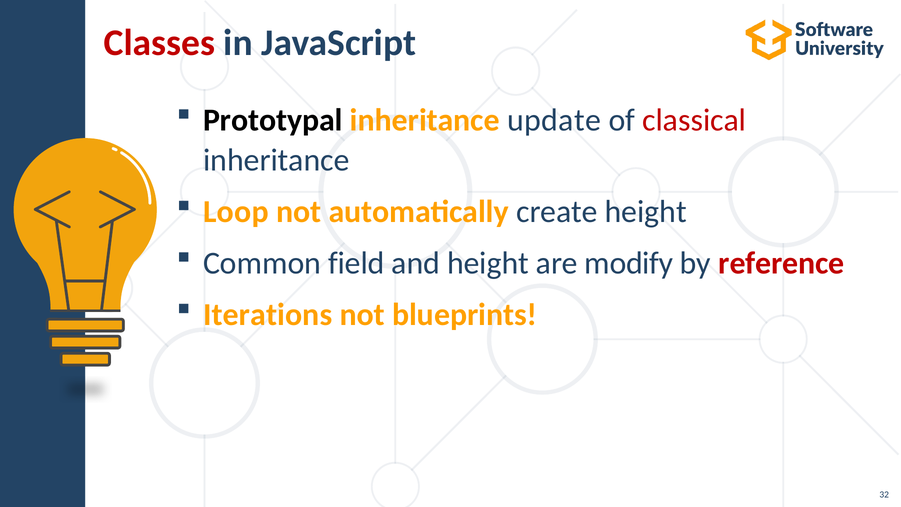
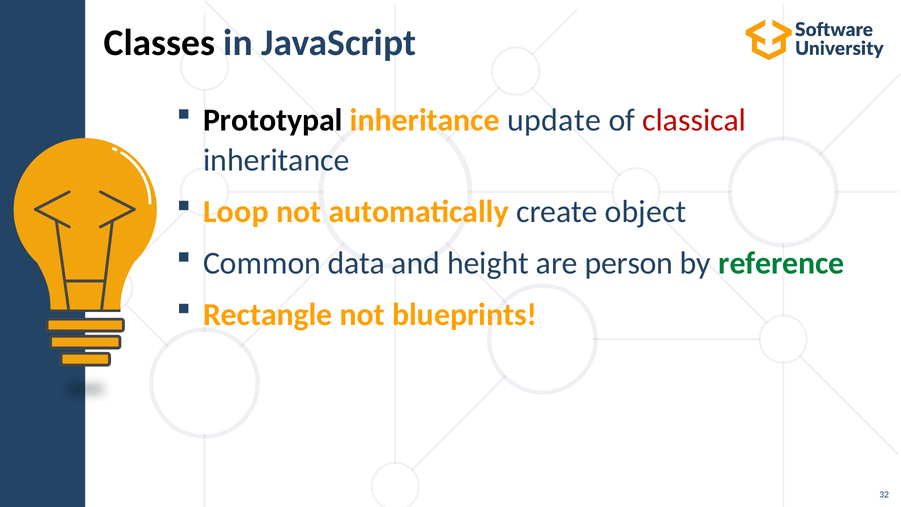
Classes colour: red -> black (159, 43)
create height: height -> object (646, 212)
field: field -> data (356, 263)
modify: modify -> person (629, 263)
reference colour: red -> green (781, 263)
Iterations: Iterations -> Rectangle (268, 315)
